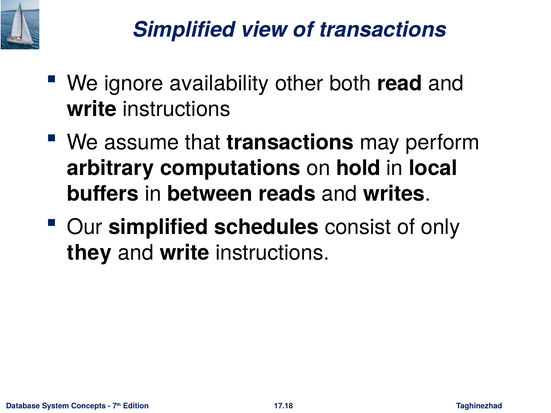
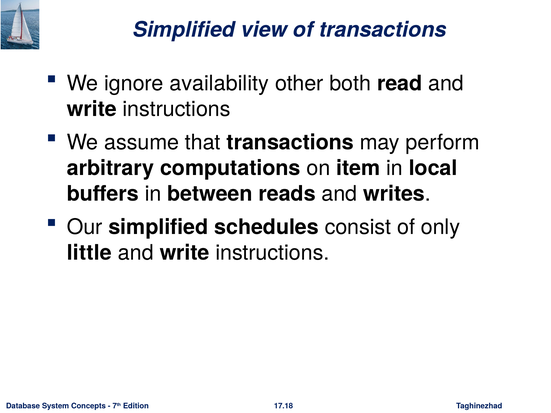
hold: hold -> item (358, 168)
they: they -> little (89, 253)
